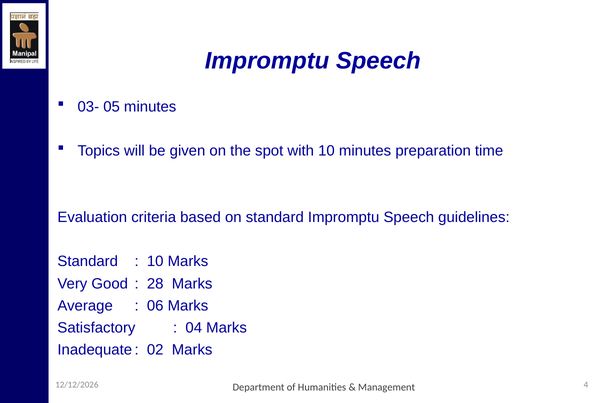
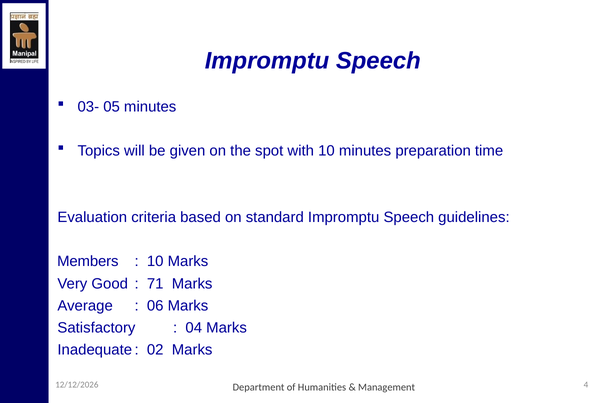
Standard: Standard -> Members (88, 261)
28: 28 -> 71 (155, 283)
